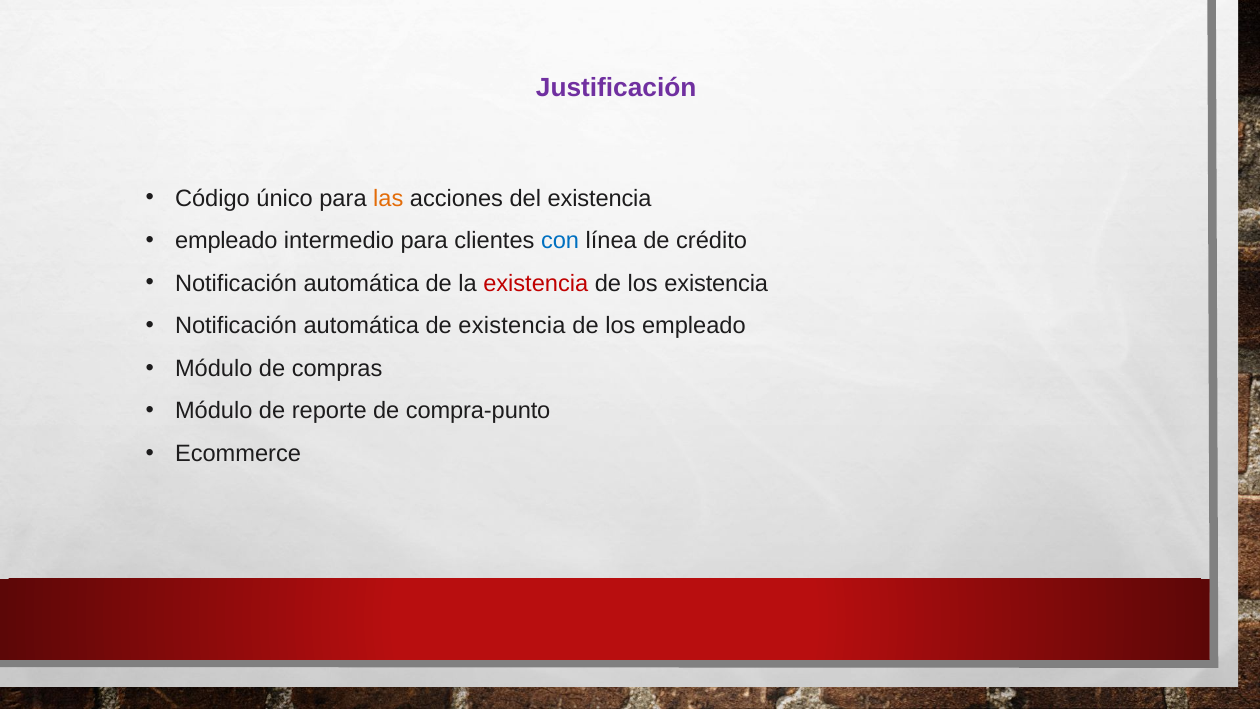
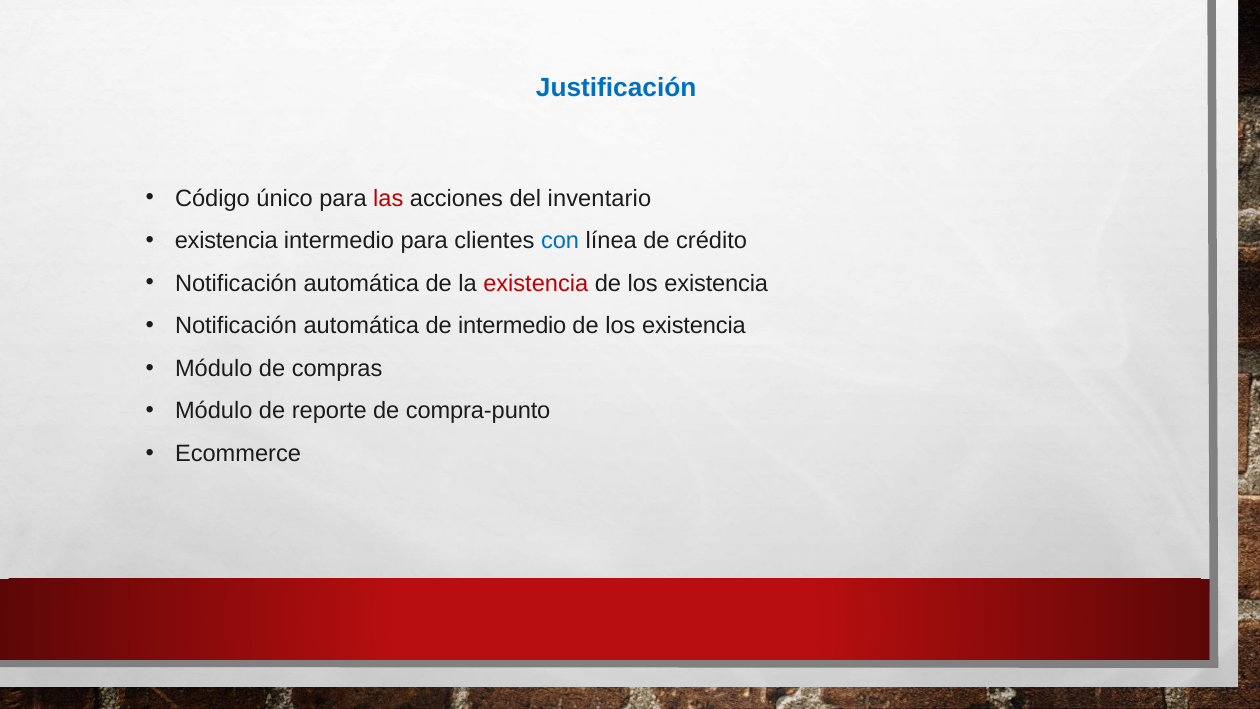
Justificación colour: purple -> blue (616, 88)
las colour: orange -> red (388, 198)
del existencia: existencia -> inventario (599, 198)
empleado: empleado -> existencia (226, 241)
de existencia: existencia -> intermedio (512, 326)
empleado: empleado -> existencia (694, 326)
